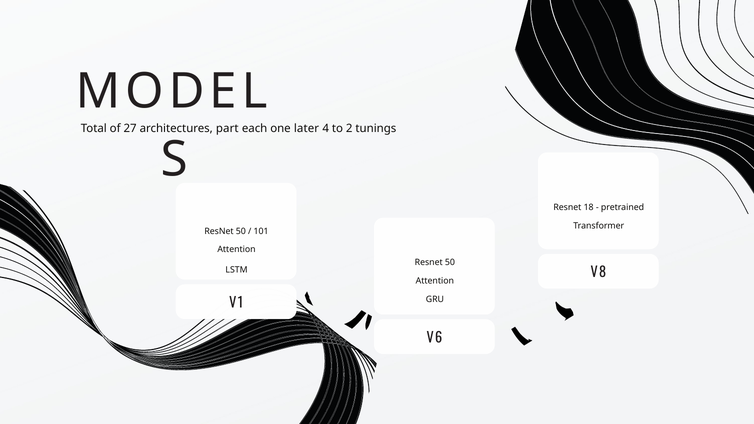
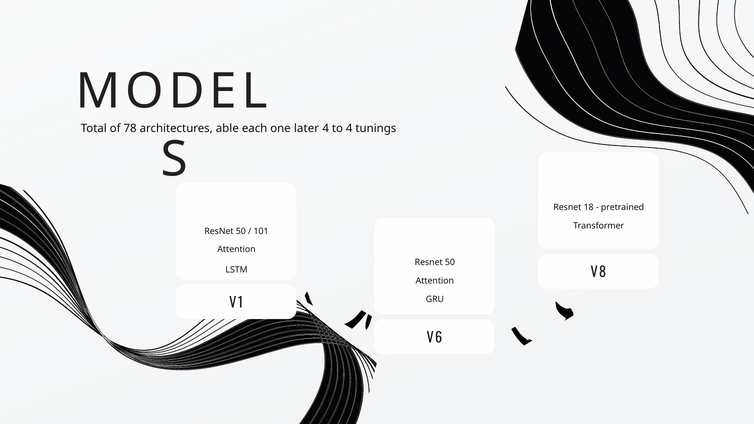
27: 27 -> 78 (130, 129)
part: part -> able (227, 129)
to 2: 2 -> 4 (349, 129)
